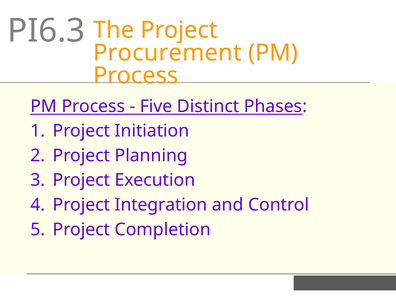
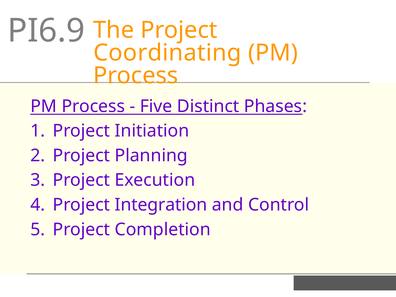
PI6.3: PI6.3 -> PI6.9 (46, 31)
Procurement: Procurement -> Coordinating (167, 53)
